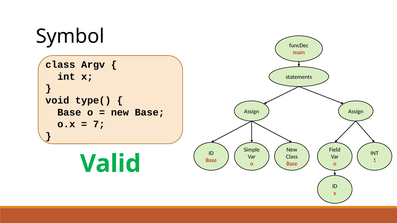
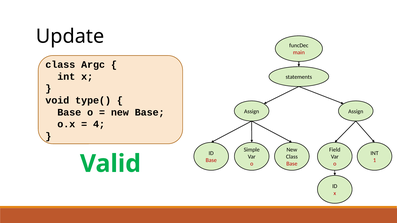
Symbol: Symbol -> Update (70, 37)
Argv: Argv -> Argc (93, 65)
7: 7 -> 4 (99, 124)
